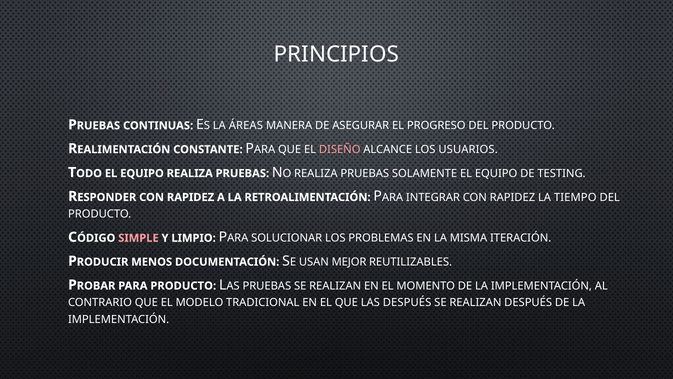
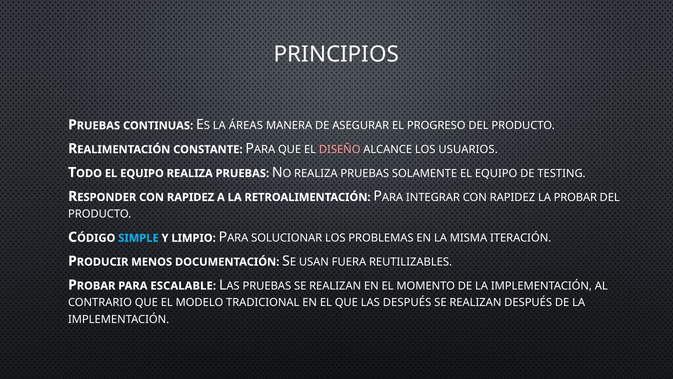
LA TIEMPO: TIEMPO -> PROBAR (575, 197)
SIMPLE colour: pink -> light blue (138, 238)
MEJOR: MEJOR -> FUERA (349, 262)
PARA PRODUCTO: PRODUCTO -> ESCALABLE (183, 286)
